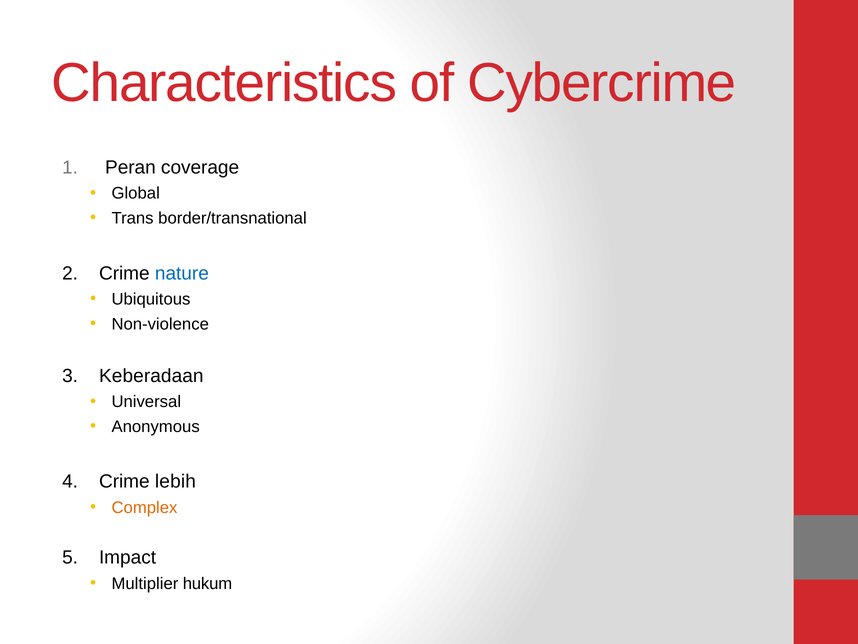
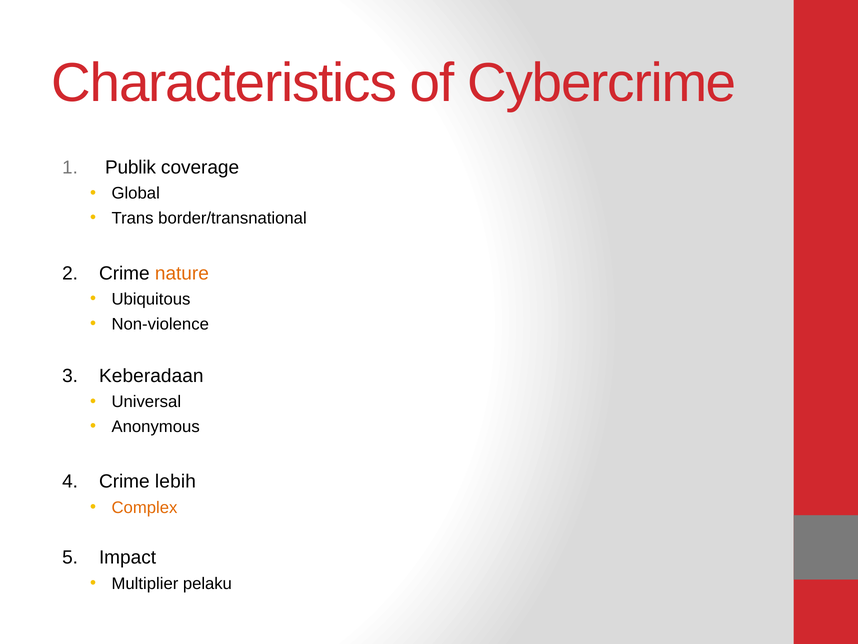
Peran: Peran -> Publik (131, 167)
nature colour: blue -> orange (182, 273)
hukum: hukum -> pelaku (207, 583)
